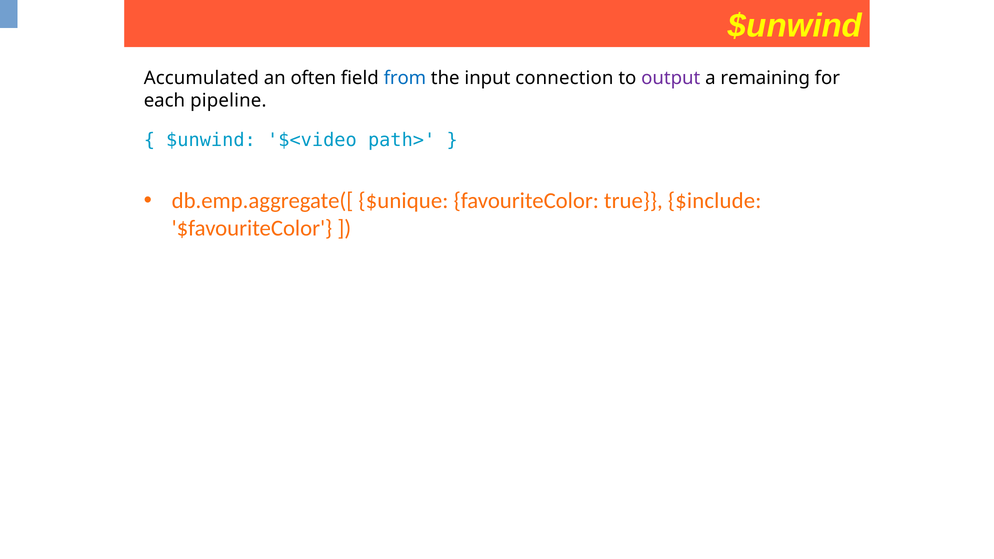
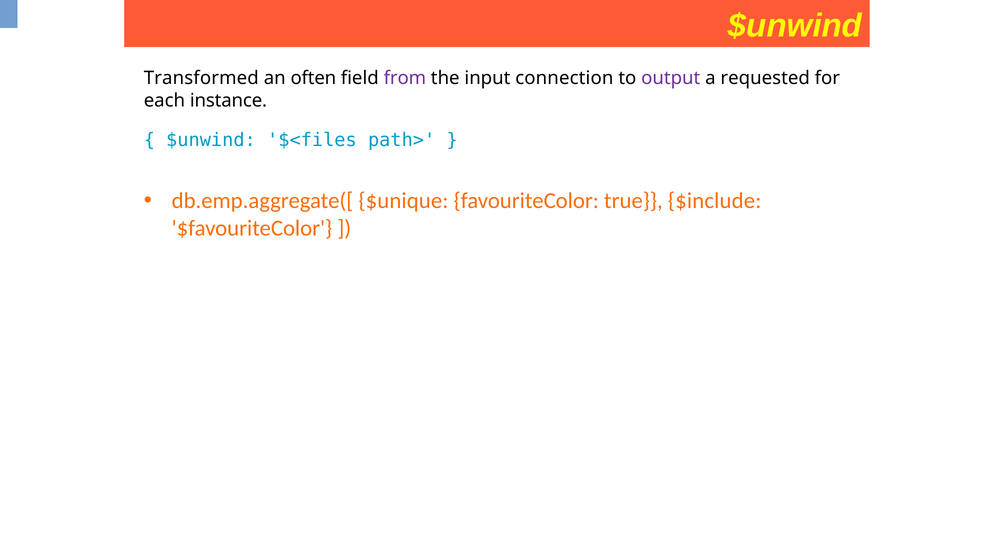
Accumulated: Accumulated -> Transformed (201, 78)
from colour: blue -> purple (405, 78)
remaining: remaining -> requested (765, 78)
pipeline: pipeline -> instance (229, 101)
$<video: $<video -> $<files (312, 140)
